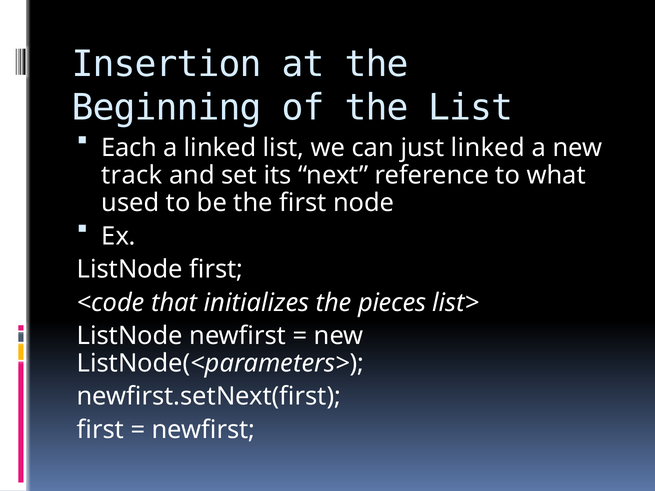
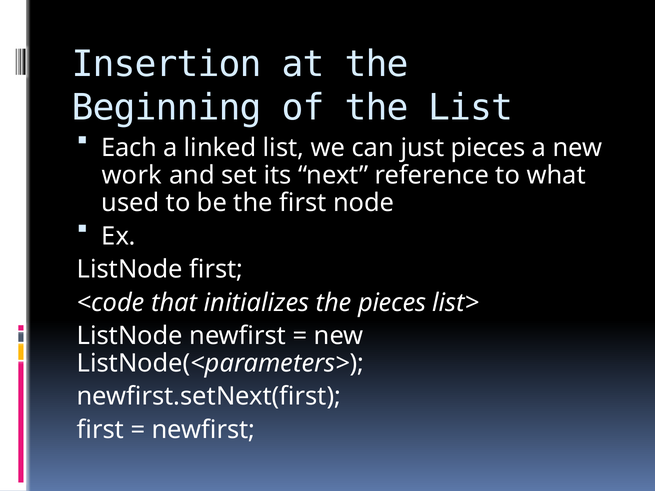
just linked: linked -> pieces (488, 148)
track: track -> work (132, 176)
